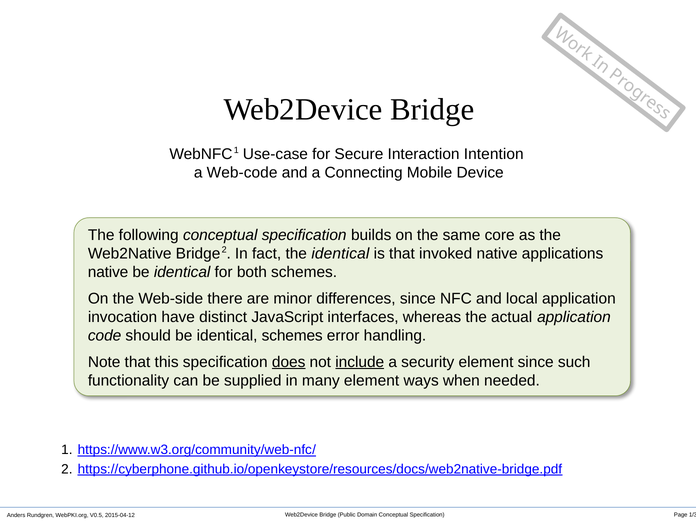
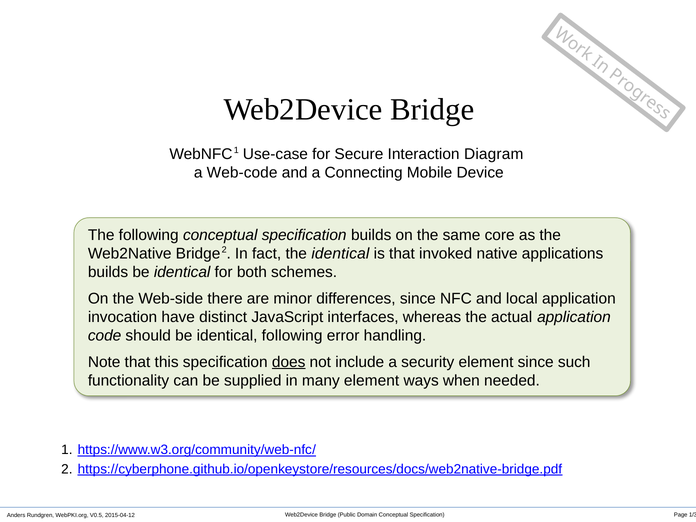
Intention: Intention -> Diagram (494, 154)
native: native -> builds (108, 272)
identical schemes: schemes -> following (292, 336)
include underline: present -> none (360, 362)
